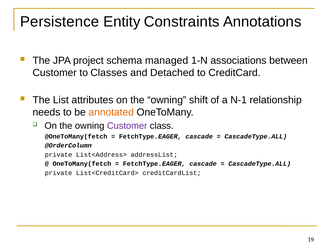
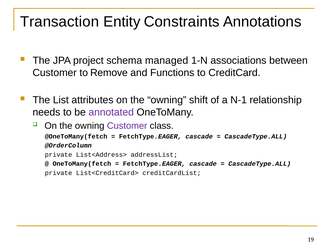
Persistence: Persistence -> Transaction (60, 22)
Classes: Classes -> Remove (109, 73)
Detached: Detached -> Functions (172, 73)
annotated colour: orange -> purple (111, 112)
